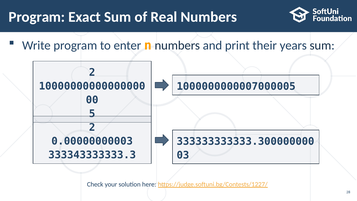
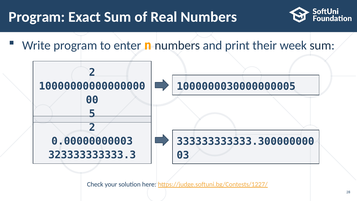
years: years -> week (293, 45)
1000000000007000005: 1000000000007000005 -> 1000000030000000005 (236, 86)
333343333333.3: 333343333333.3 -> 323333333333.3 (92, 155)
